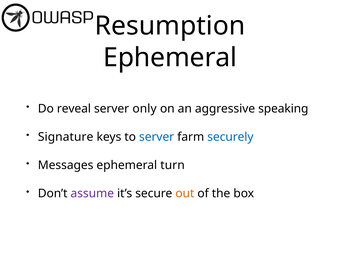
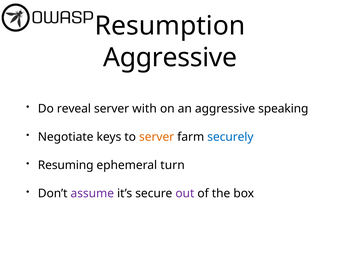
Ephemeral: Ephemeral -> Aggressive (170, 58)
only: only -> with (145, 109)
Signature: Signature -> Negotiate (66, 137)
server colour: blue -> orange (157, 137)
Messages: Messages -> Resuming (66, 165)
out colour: orange -> purple (185, 194)
